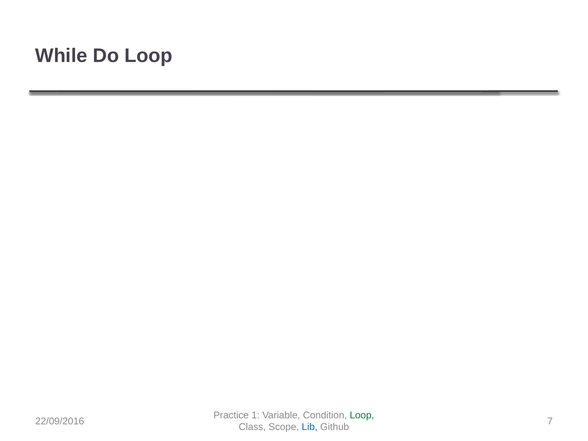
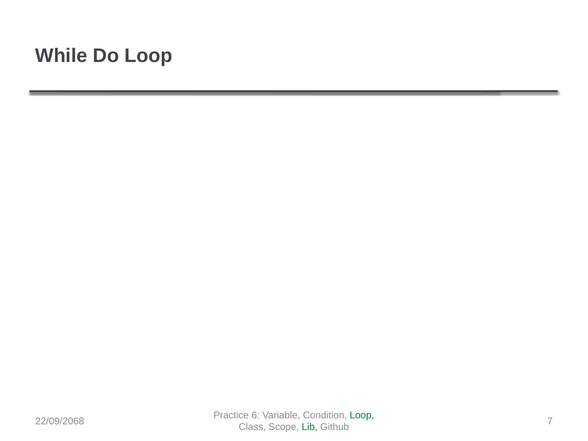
1: 1 -> 6 (256, 415)
22/09/2016: 22/09/2016 -> 22/09/2068 (60, 421)
Lib colour: blue -> green (310, 427)
